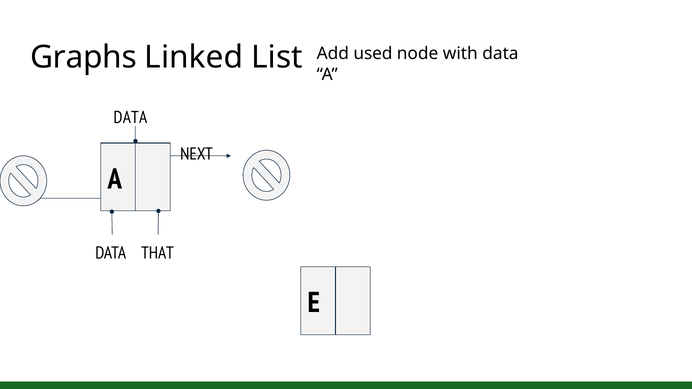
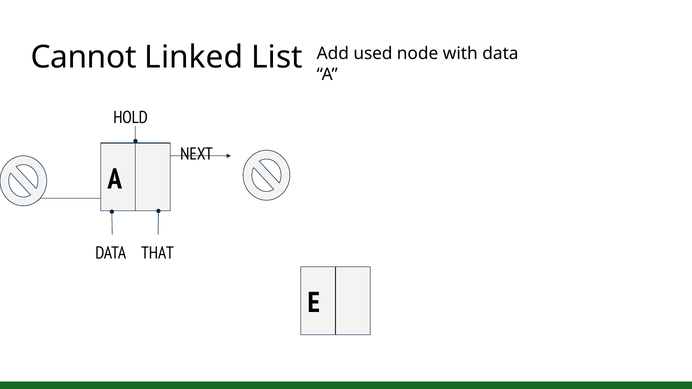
Graphs: Graphs -> Cannot (84, 58)
DATA: DATA -> HOLD (131, 118)
